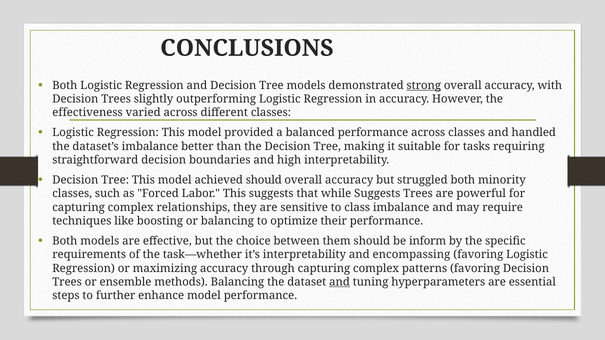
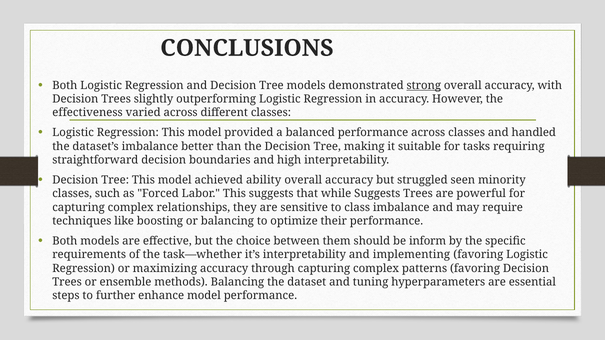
achieved should: should -> ability (264, 180)
struggled both: both -> seen (463, 180)
encompassing: encompassing -> implementing (411, 255)
and underline: present -> none (340, 282)
